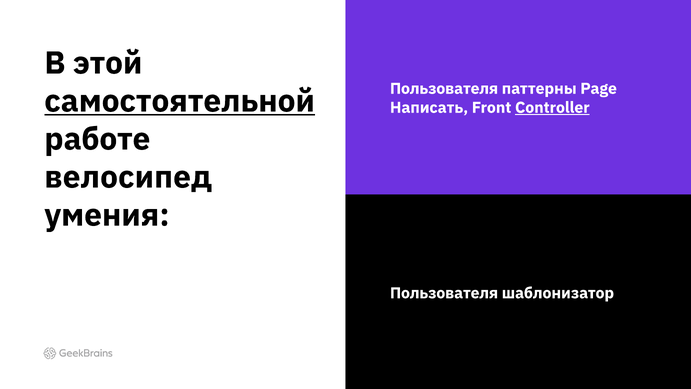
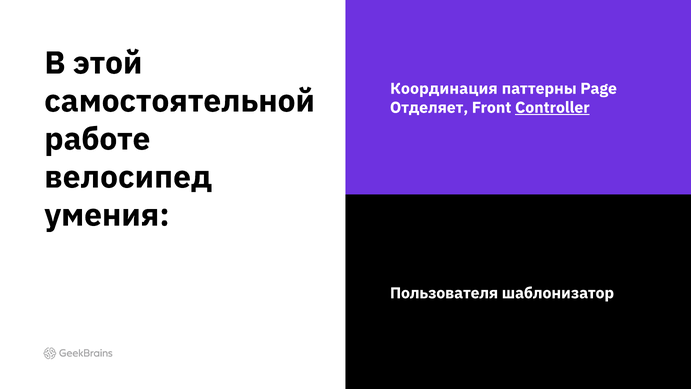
Пользователя: Пользователя -> Координация (444, 89)
самостоятельной underline: present -> none (180, 101)
Написать: Написать -> Отделяет (429, 108)
